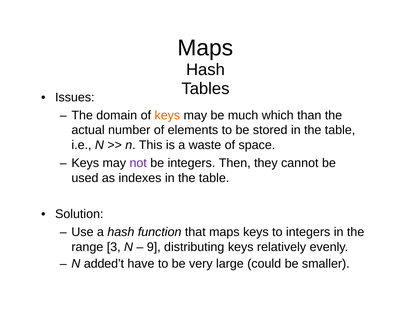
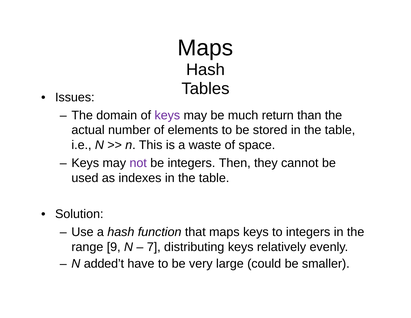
keys colour: orange -> purple (167, 115)
which: which -> return (278, 115)
3: 3 -> 9 (114, 247)
9: 9 -> 7 (154, 247)
